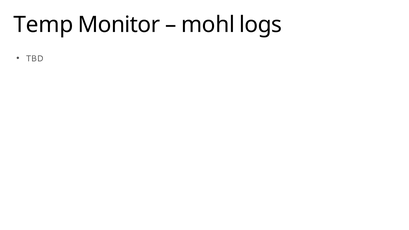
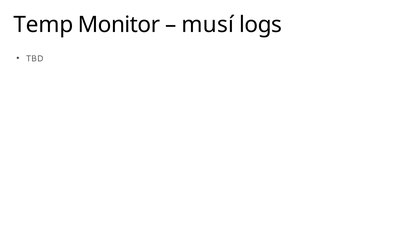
mohl: mohl -> musí (208, 25)
